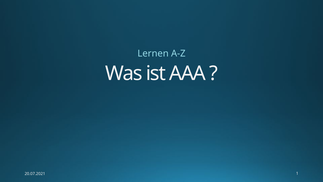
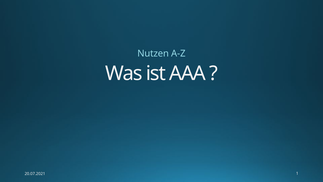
Lernen: Lernen -> Nutzen (153, 53)
